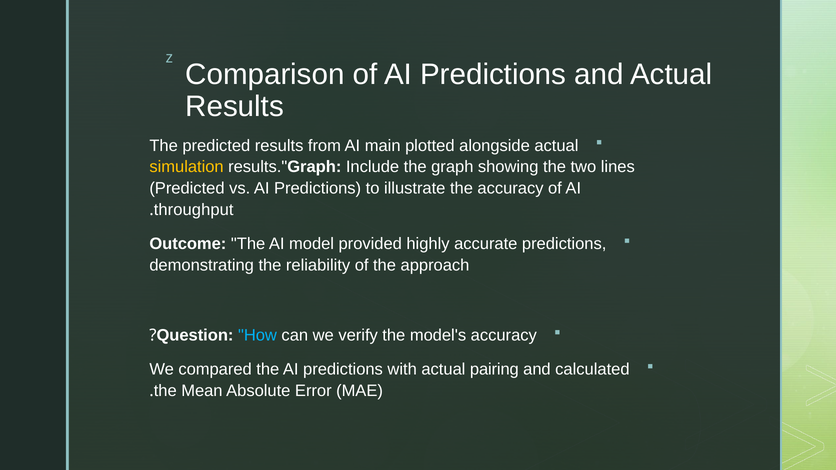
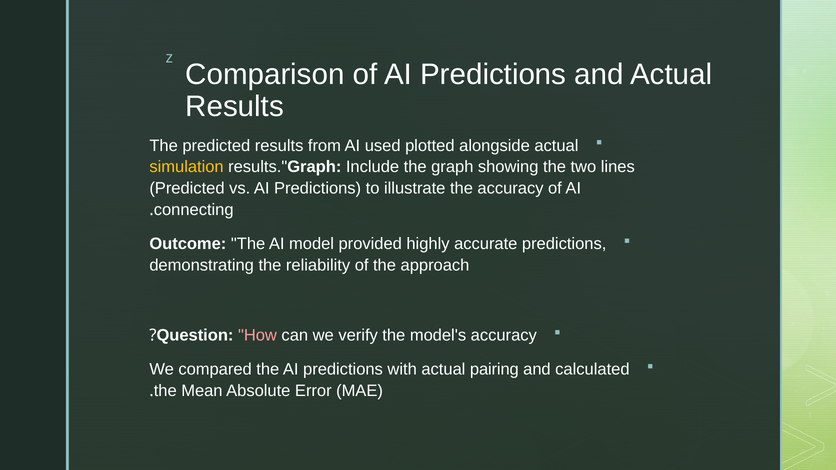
main: main -> used (383, 146)
throughput: throughput -> connecting (194, 210)
How colour: light blue -> pink (257, 336)
